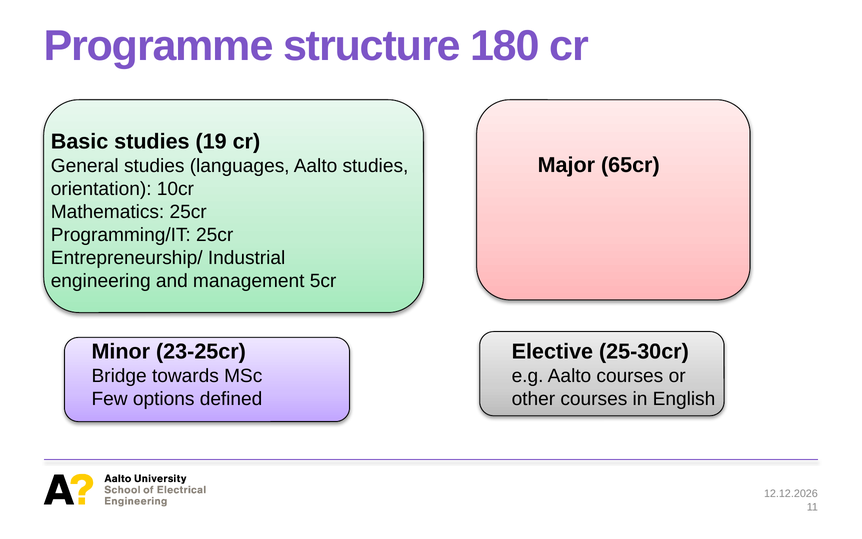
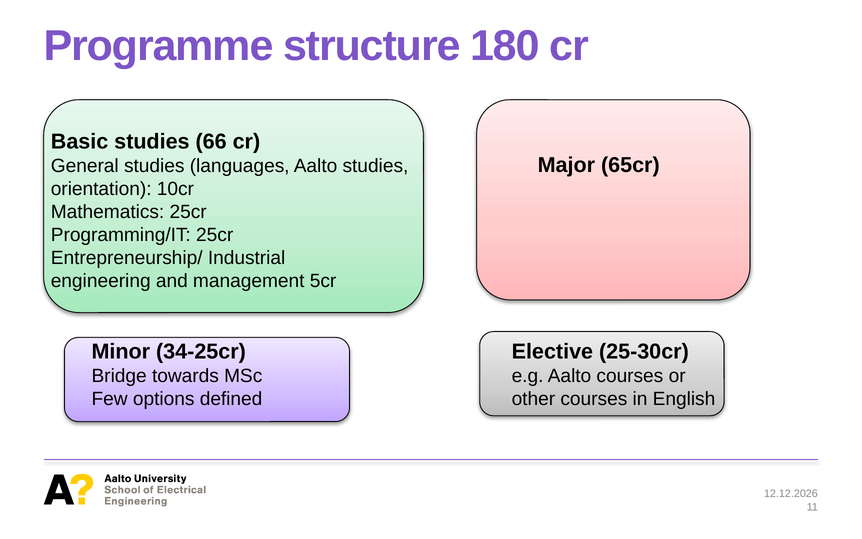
19: 19 -> 66 (211, 141)
23-25cr: 23-25cr -> 34-25cr (201, 352)
